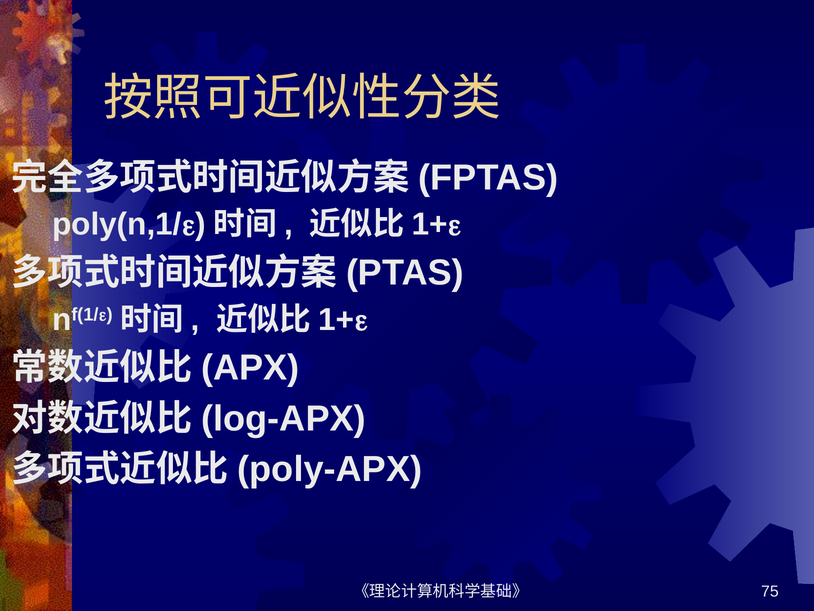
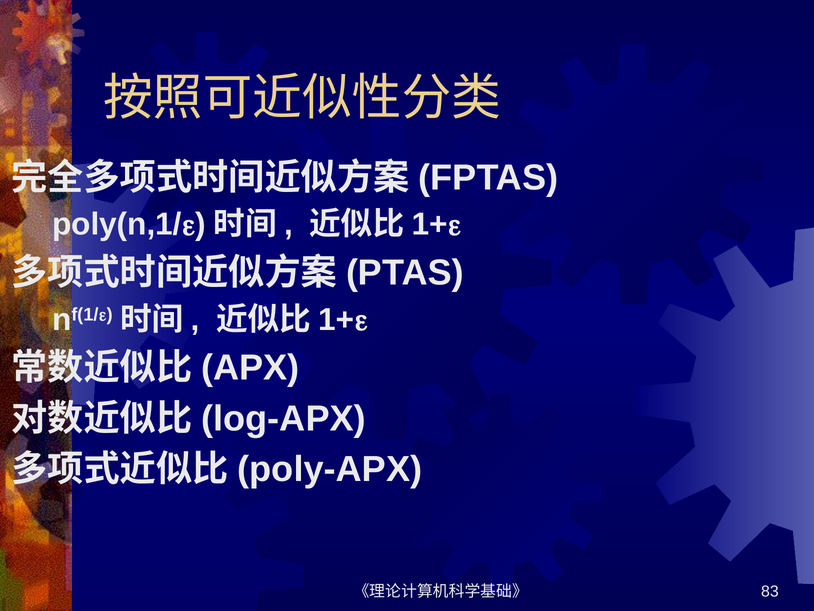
75: 75 -> 83 (770, 591)
